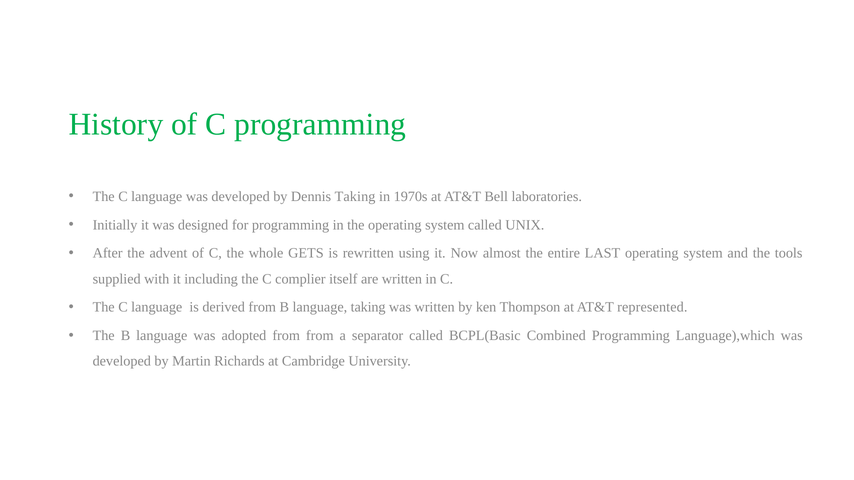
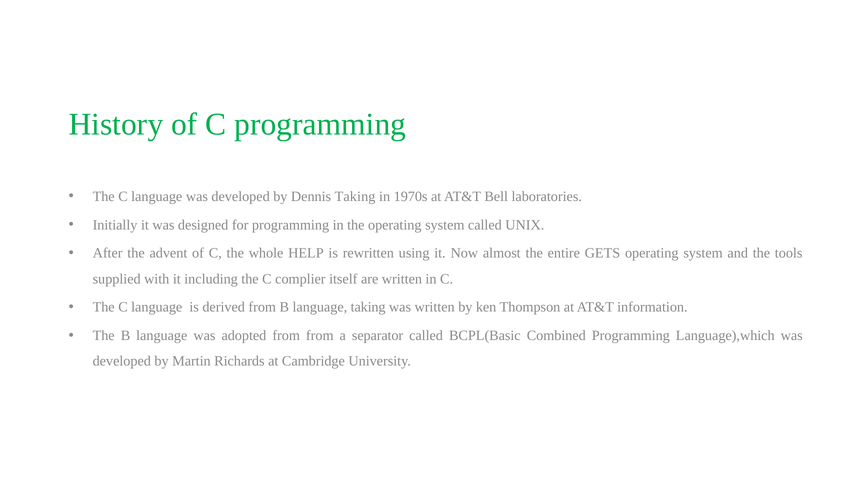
GETS: GETS -> HELP (306, 253)
LAST: LAST -> GETS (602, 253)
represented: represented -> information (652, 307)
